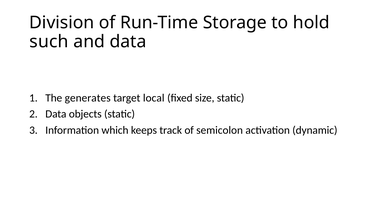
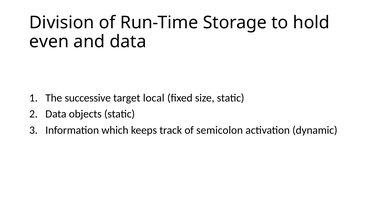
such: such -> even (49, 42)
generates: generates -> successive (88, 98)
